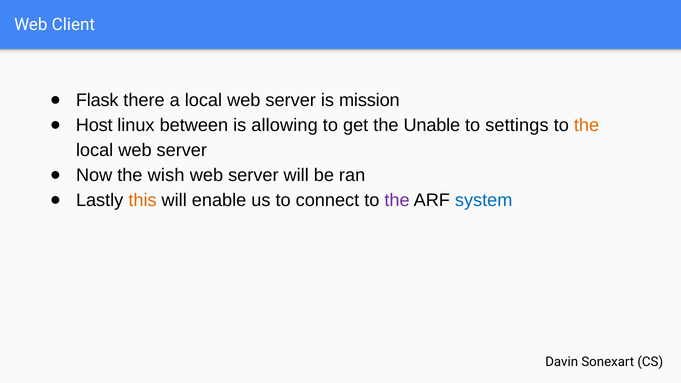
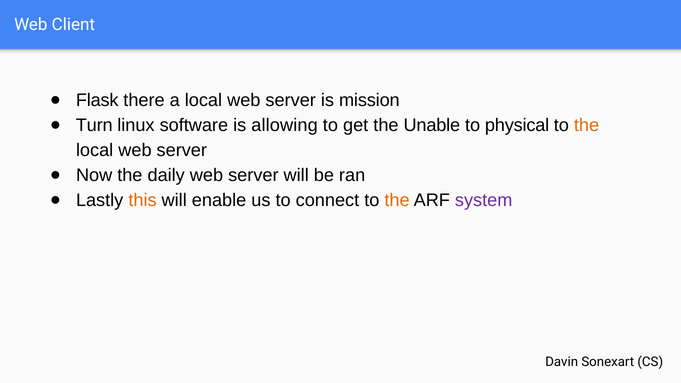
Host: Host -> Turn (94, 125)
between: between -> software (194, 125)
settings: settings -> physical (517, 125)
wish: wish -> daily (166, 175)
the colour: purple -> orange (397, 200)
system colour: blue -> purple (484, 200)
